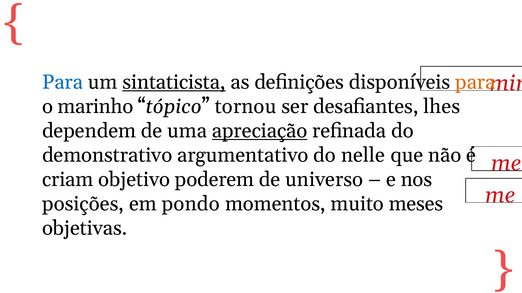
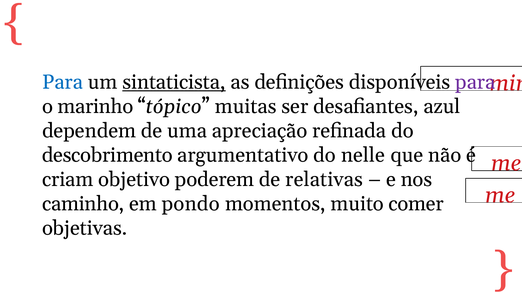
para colour: orange -> purple (475, 82)
tornou: tornou -> muitas (246, 107)
lhes: lhes -> azul (442, 107)
apreciação underline: present -> none (260, 131)
demonstrativo: demonstrativo -> descobrimento (107, 155)
universo: universo -> relativas (324, 180)
posições: posições -> caminho (83, 204)
meses: meses -> comer (416, 204)
